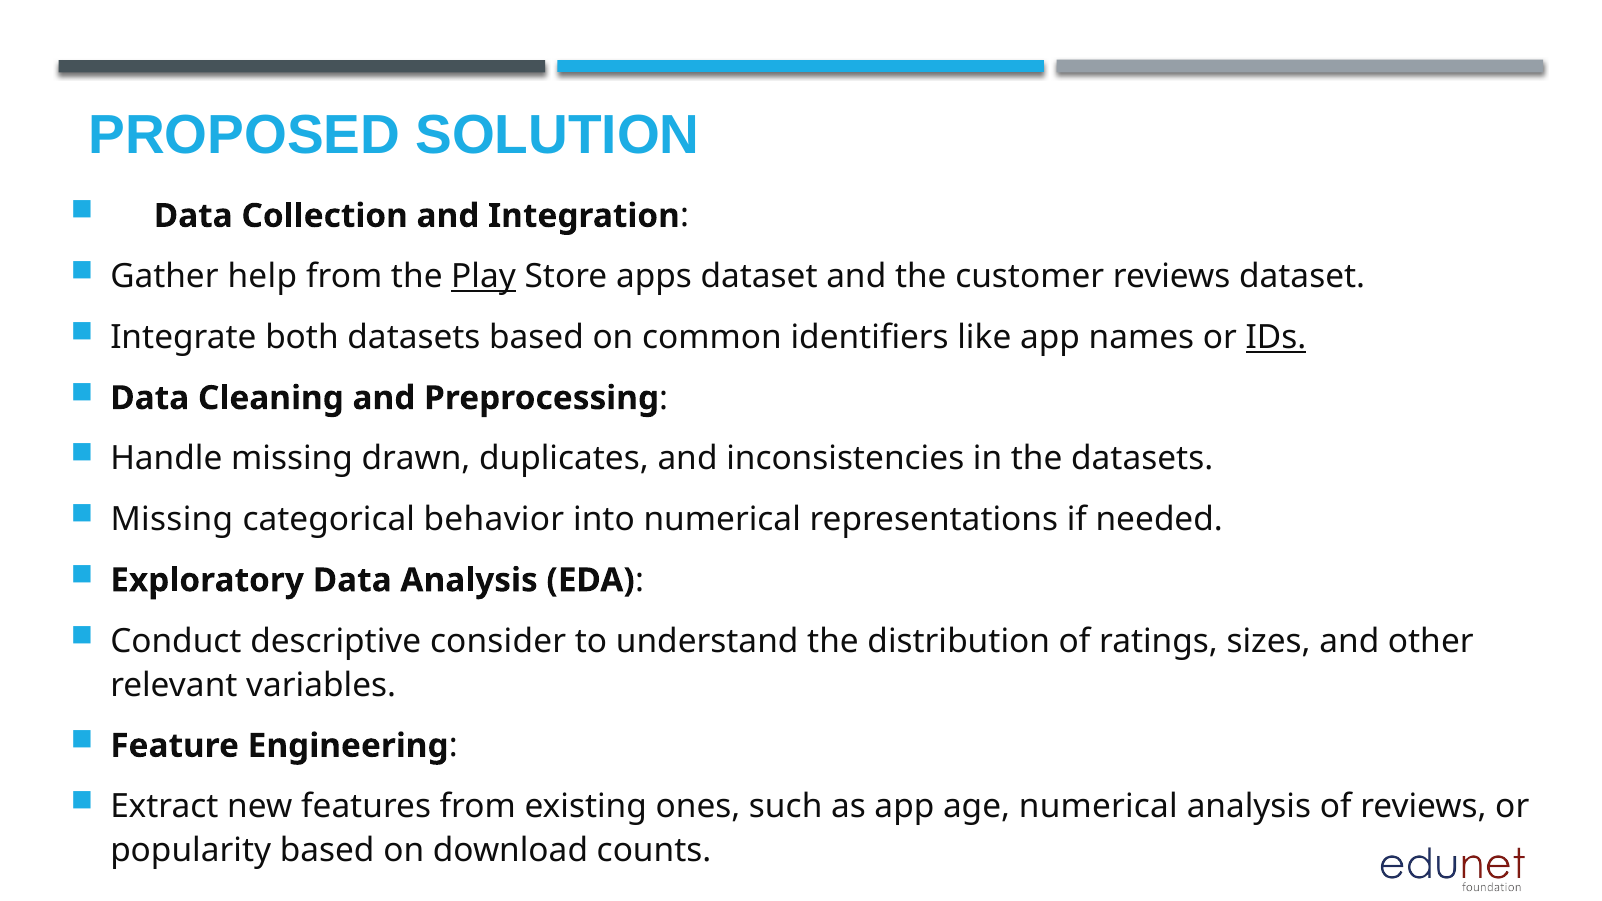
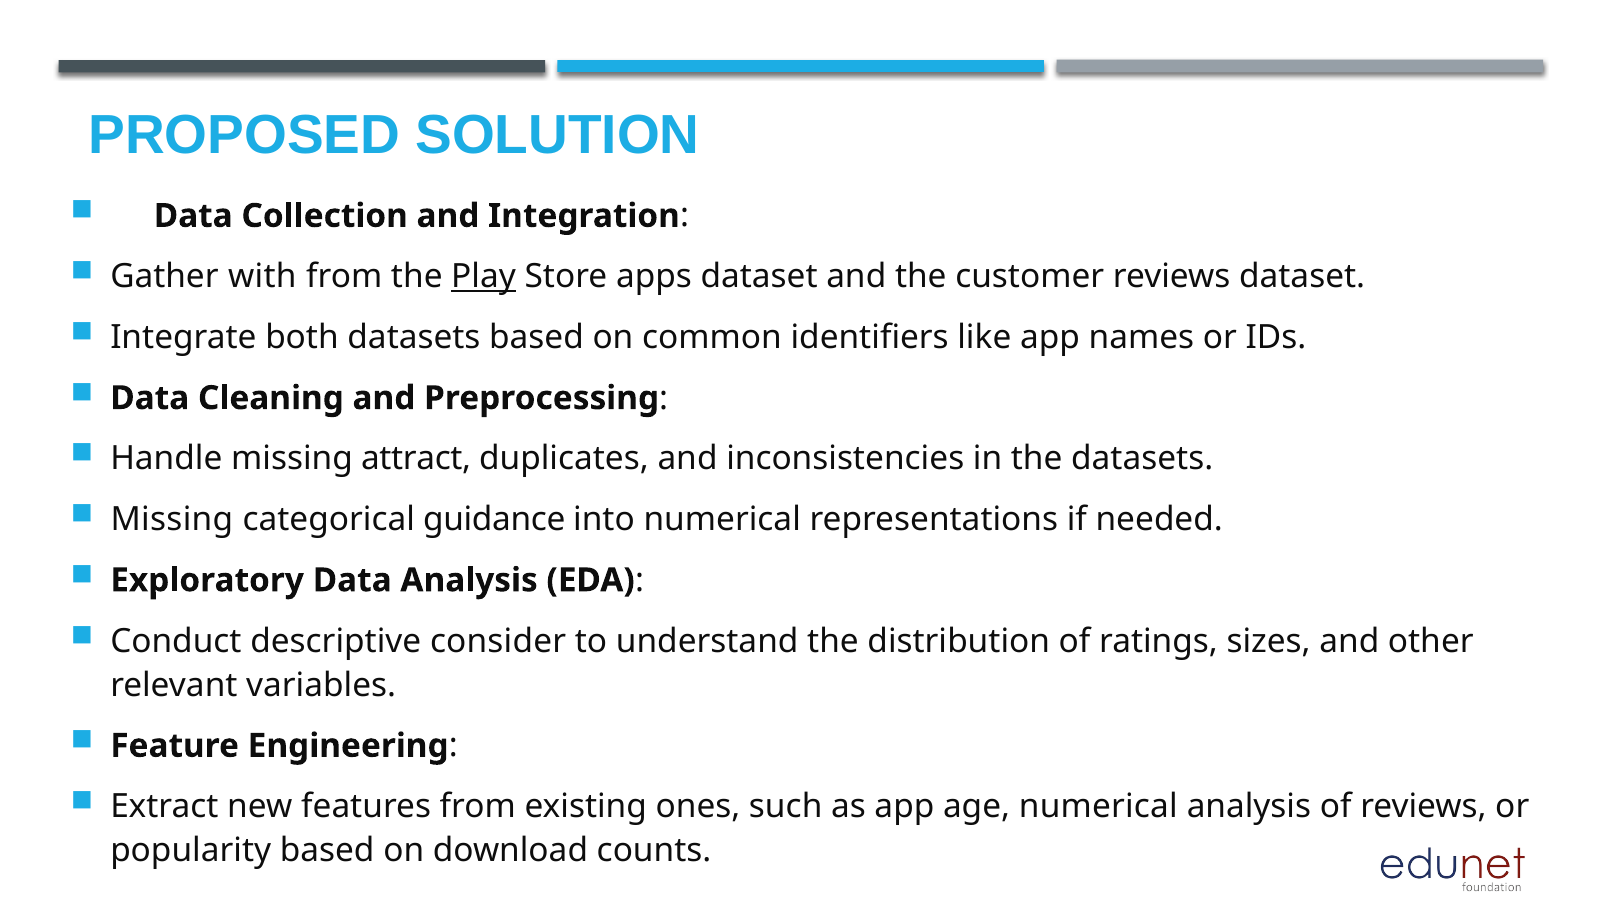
help: help -> with (262, 277)
IDs underline: present -> none (1276, 337)
drawn: drawn -> attract (416, 459)
behavior: behavior -> guidance (494, 520)
